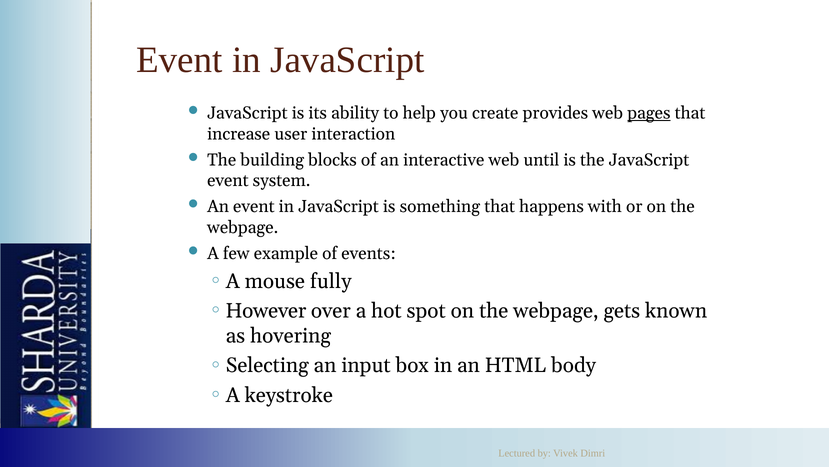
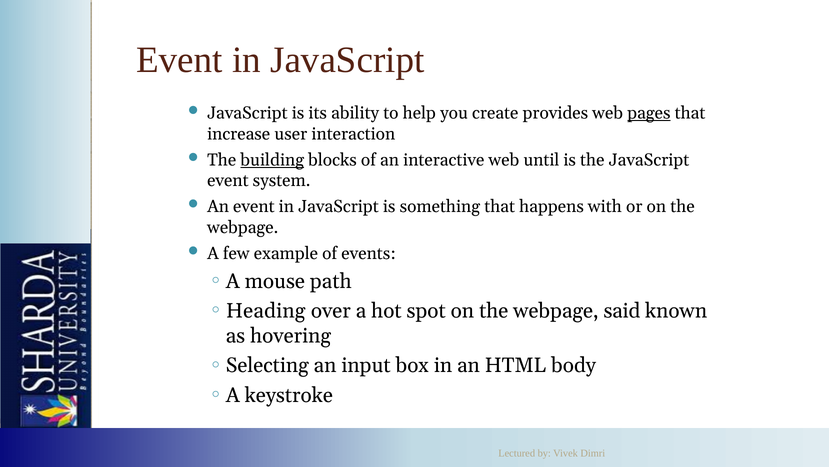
building underline: none -> present (272, 160)
fully: fully -> path (331, 281)
However: However -> Heading (266, 310)
gets: gets -> said (622, 310)
